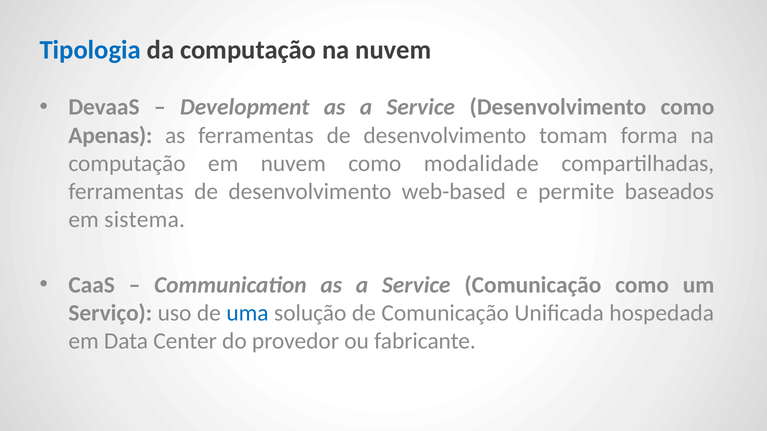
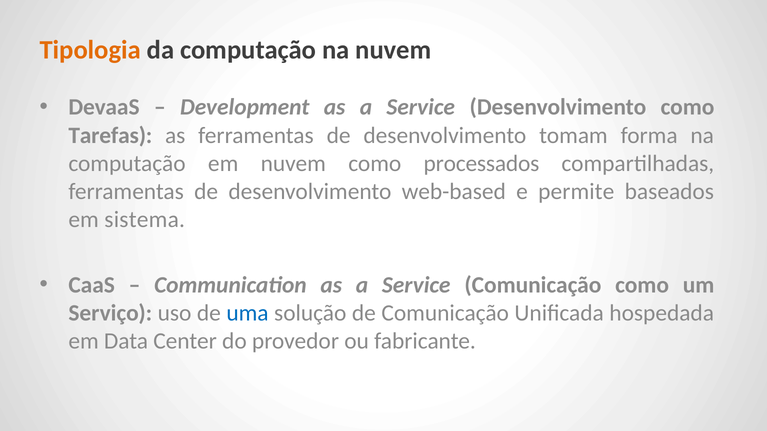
Tipologia colour: blue -> orange (90, 50)
Apenas: Apenas -> Tarefas (110, 135)
modalidade: modalidade -> processados (482, 164)
